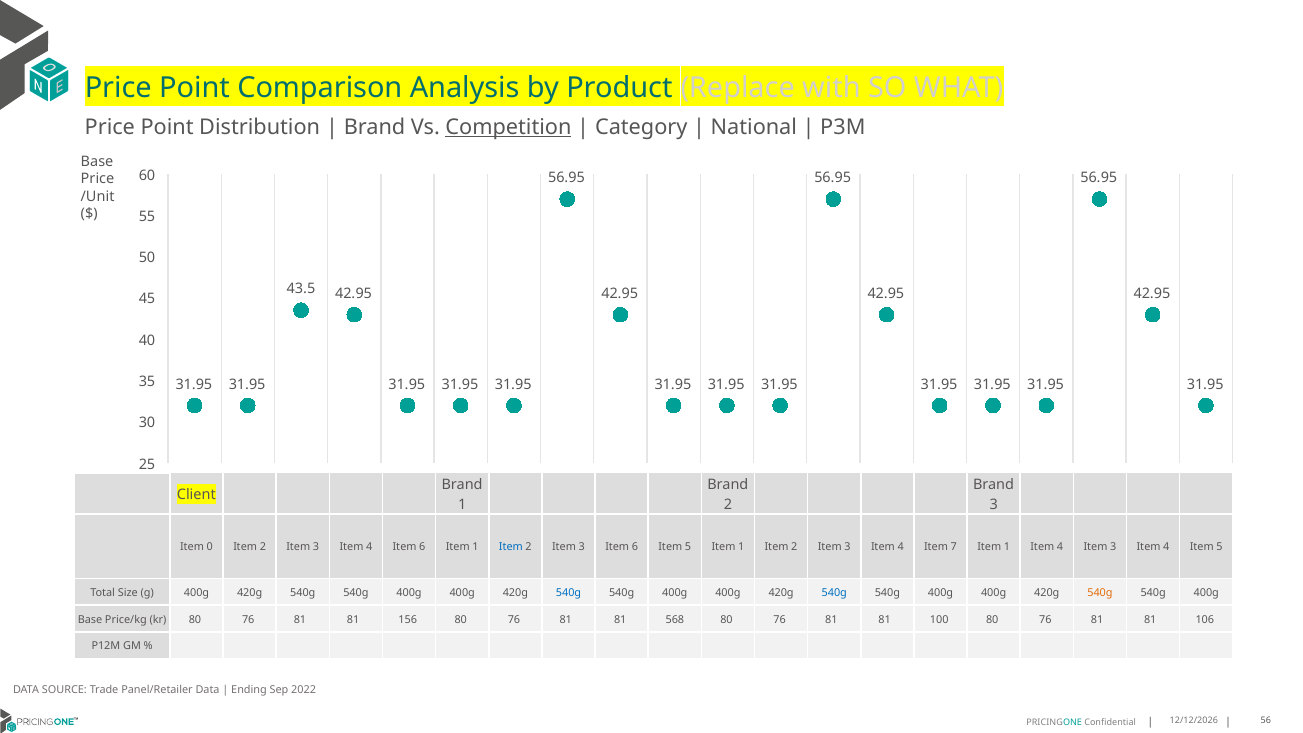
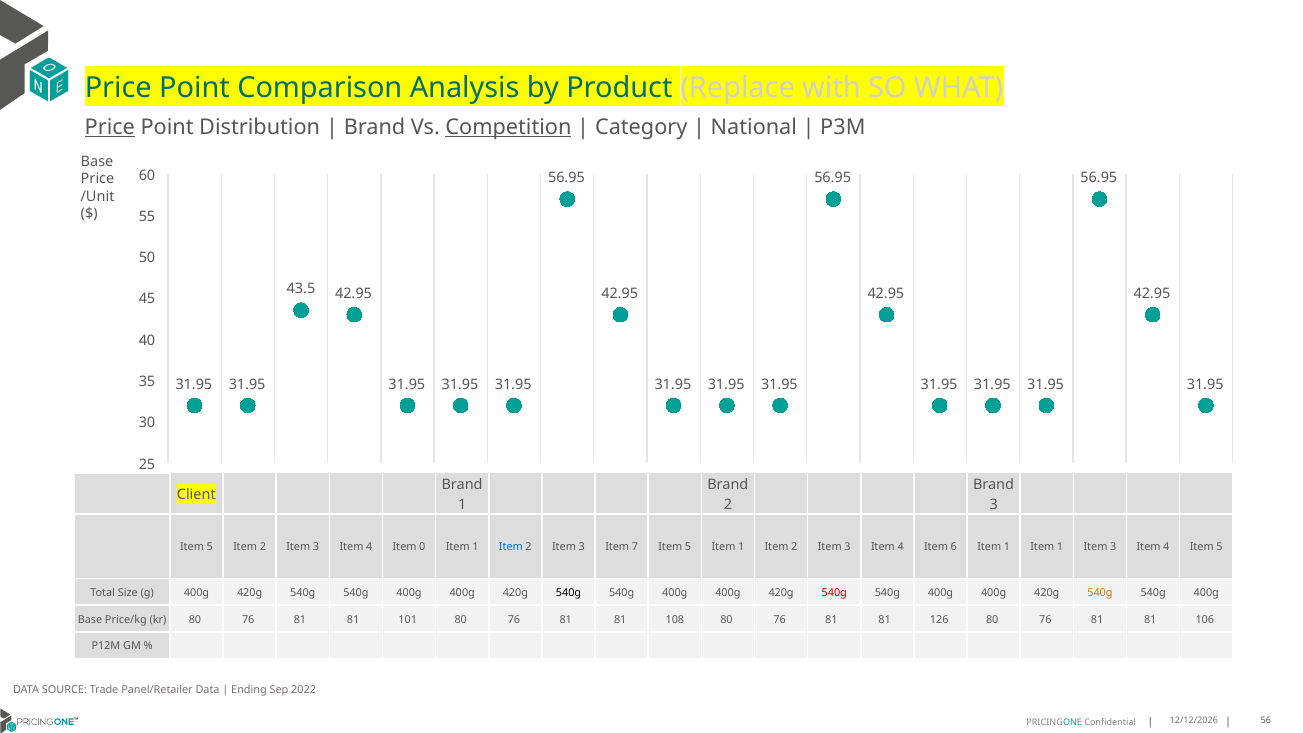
Price underline: none -> present (110, 127)
0: 0 -> 5 (210, 547)
4 Item 6: 6 -> 0 (422, 547)
3 Item 6: 6 -> 7 (635, 547)
7: 7 -> 6 (954, 547)
1 Item 4: 4 -> 1 (1060, 547)
540g colour: blue -> black (569, 593)
540g colour: blue -> red (834, 593)
156: 156 -> 101 (408, 619)
568: 568 -> 108 (675, 619)
100: 100 -> 126 (939, 619)
